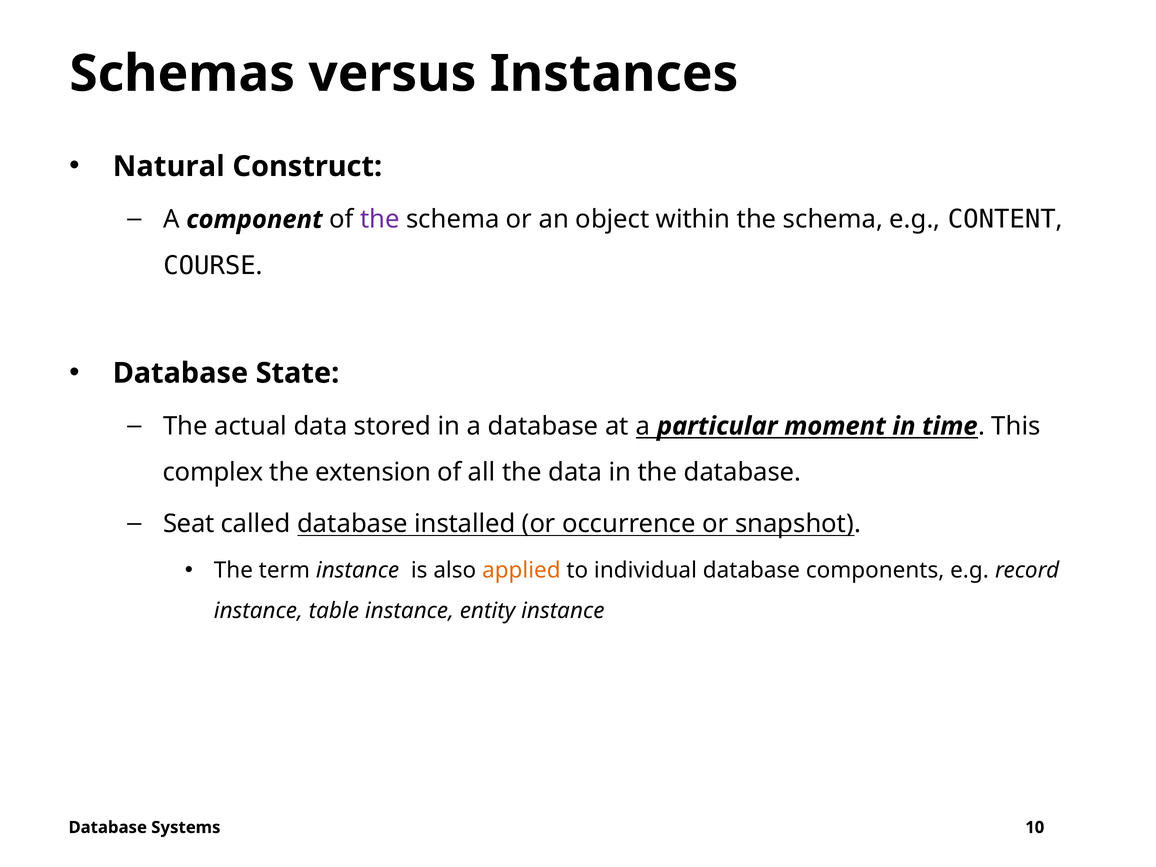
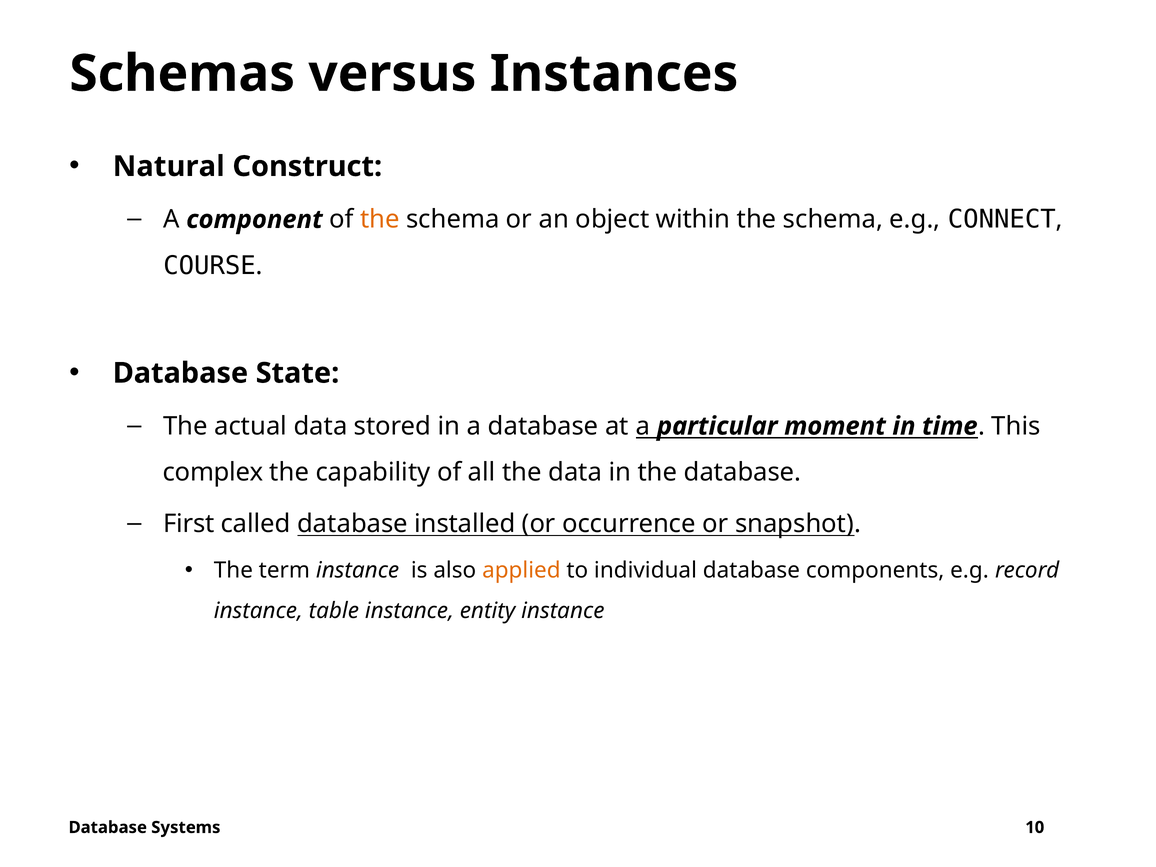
the colour: purple -> orange (380, 219)
CONTENT: CONTENT -> CONNECT (1002, 219)
extension: extension -> capability (373, 472)
Seat: Seat -> First (189, 524)
